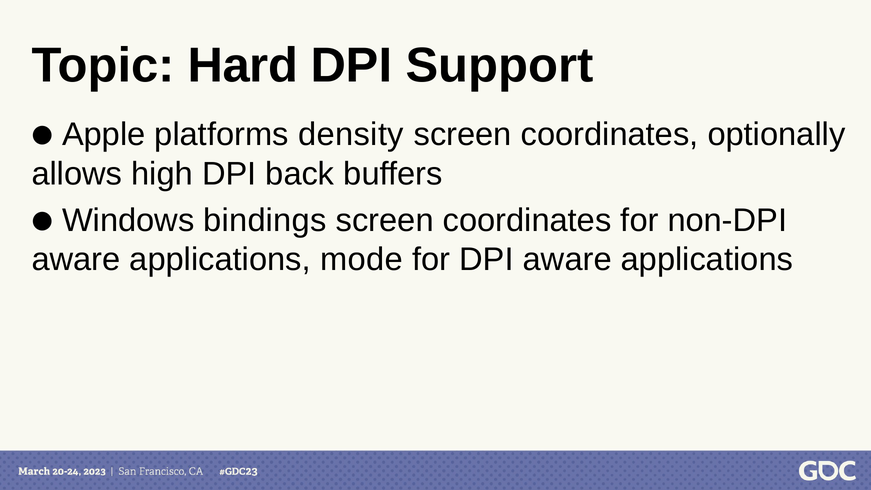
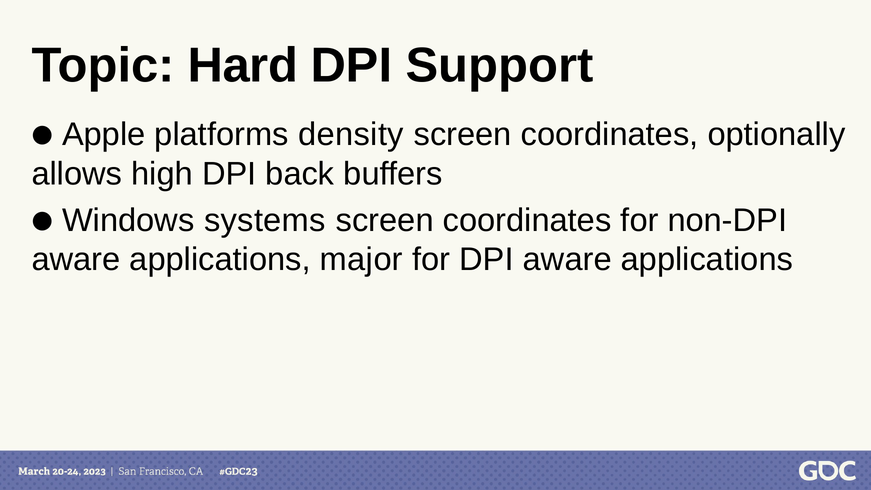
bindings: bindings -> systems (265, 220)
mode: mode -> major (361, 260)
